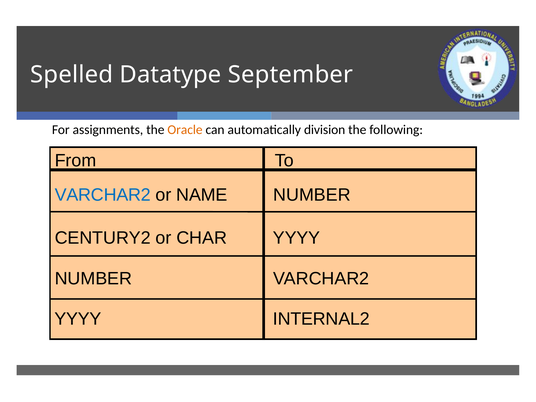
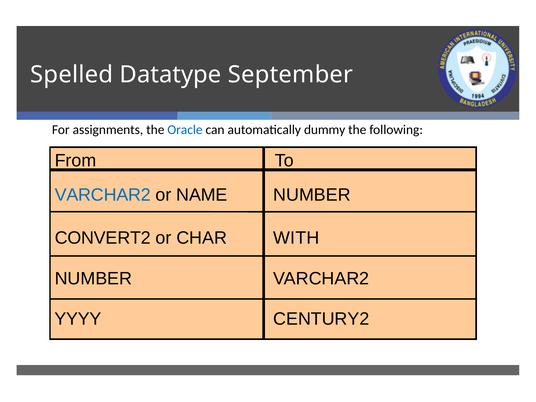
Oracle colour: orange -> blue (185, 130)
division: division -> dummy (325, 130)
CENTURY2: CENTURY2 -> CONVERT2 (103, 238)
YYYY: YYYY -> WITH (296, 238)
INTERNAL2: INTERNAL2 -> CENTURY2 (321, 319)
